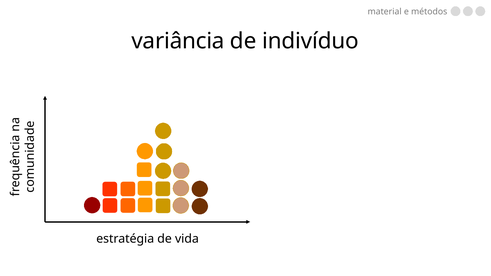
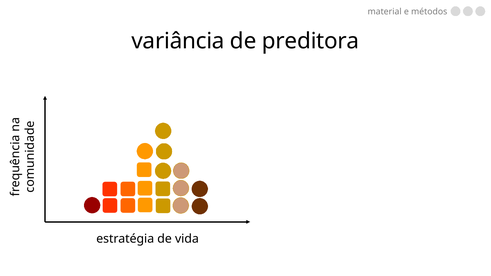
indivíduo: indivíduo -> preditora (311, 41)
